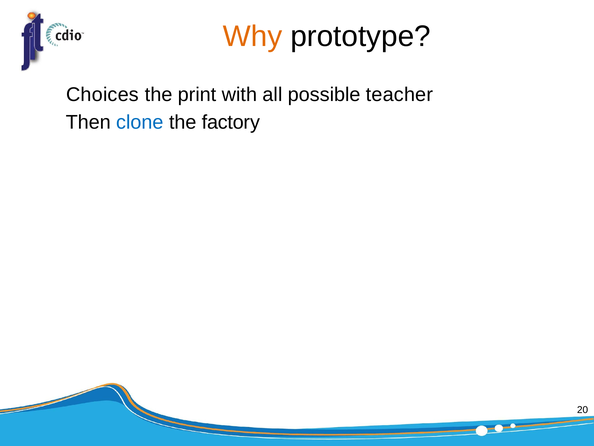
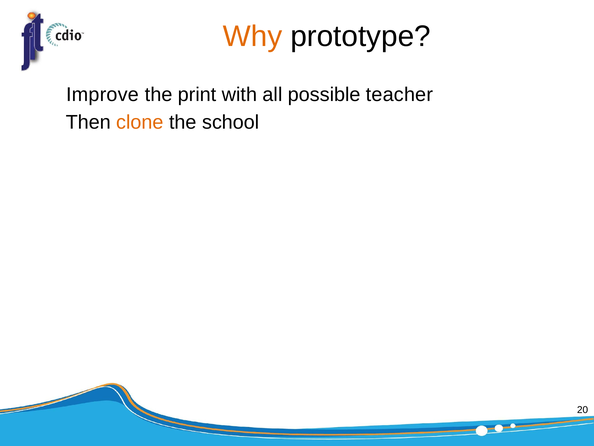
Choices: Choices -> Improve (102, 94)
clone colour: blue -> orange (140, 122)
factory: factory -> school (231, 122)
